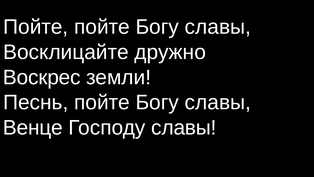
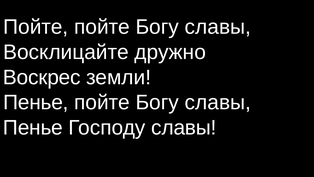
Песнь: Песнь -> Пенье (36, 102)
Венце: Венце -> Пенье (33, 127)
